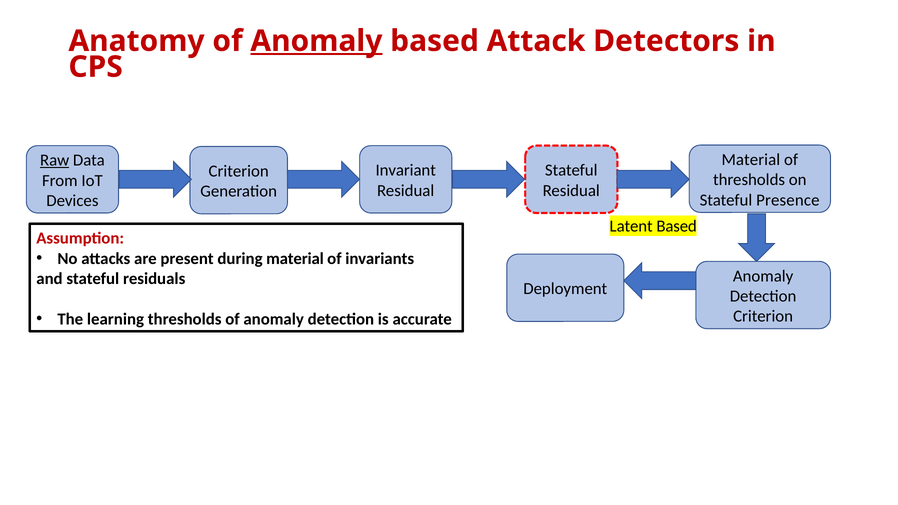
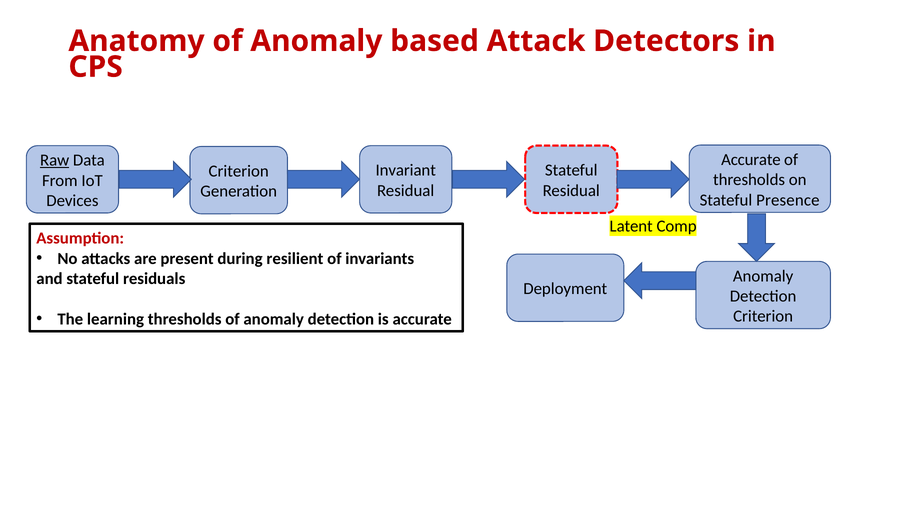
Anomaly underline: present -> none (316, 41)
Material: Material -> Accurate (751, 160)
Latent Based: Based -> Comp (677, 226)
during material: material -> resilient (295, 259)
